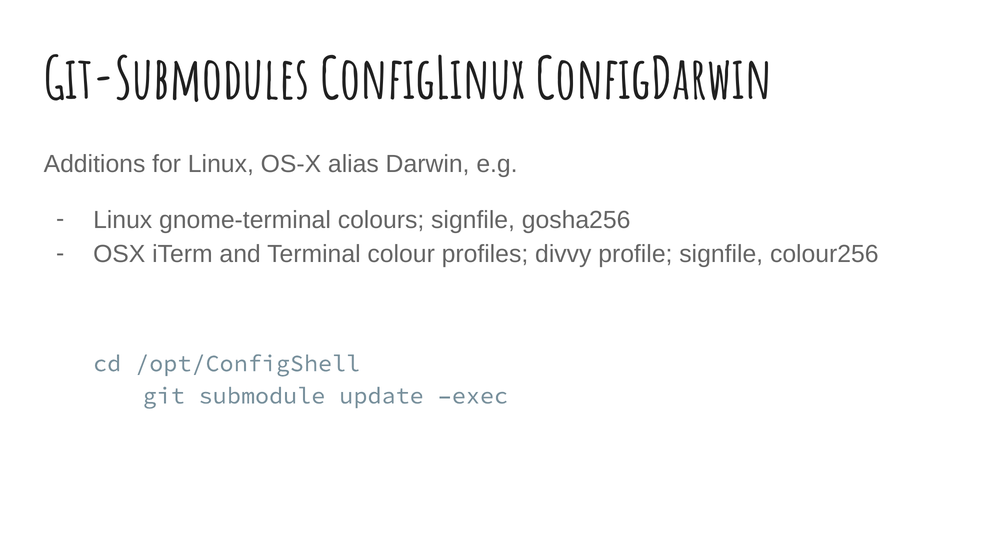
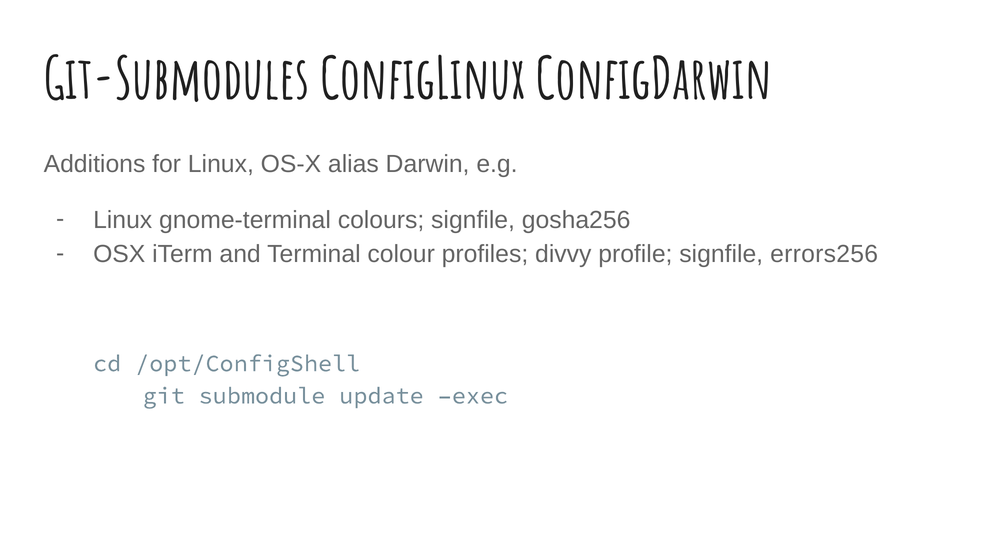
colour256: colour256 -> errors256 (824, 254)
